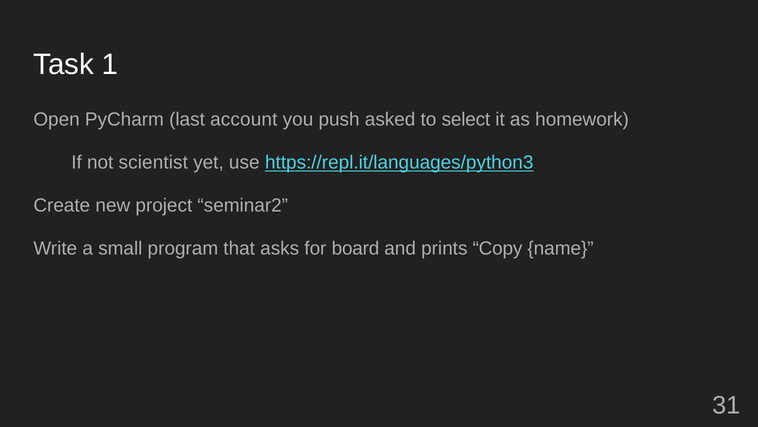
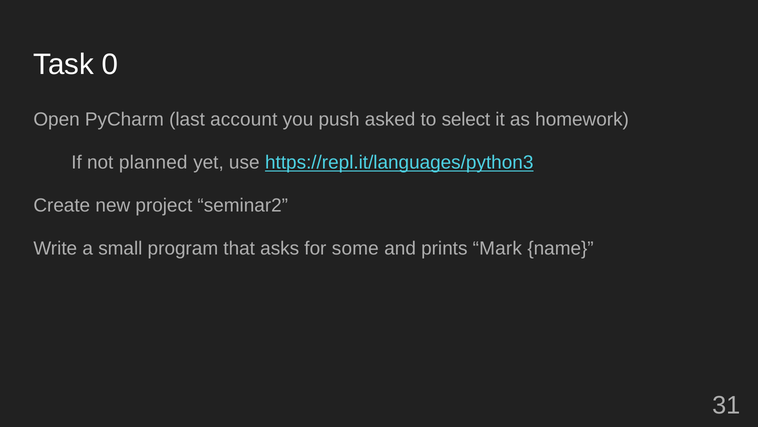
1: 1 -> 0 (110, 64)
scientist: scientist -> planned (153, 162)
board: board -> some (355, 248)
Copy: Copy -> Mark (497, 248)
